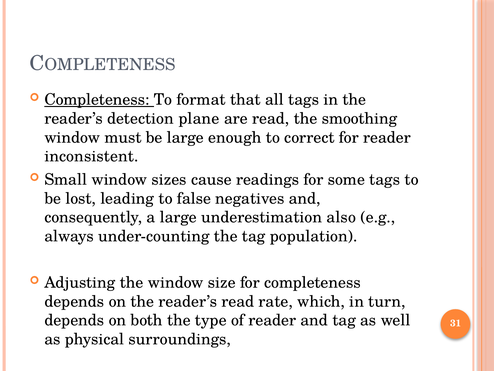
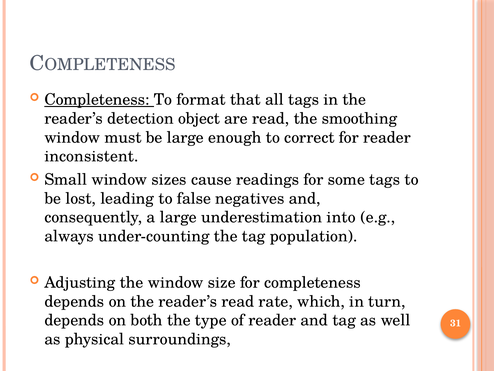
plane: plane -> object (199, 118)
also: also -> into (341, 217)
